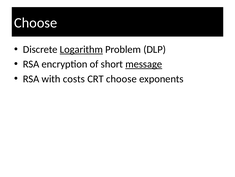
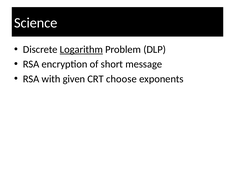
Choose: Choose -> Science (36, 23)
message underline: present -> none (144, 64)
costs: costs -> given (74, 79)
